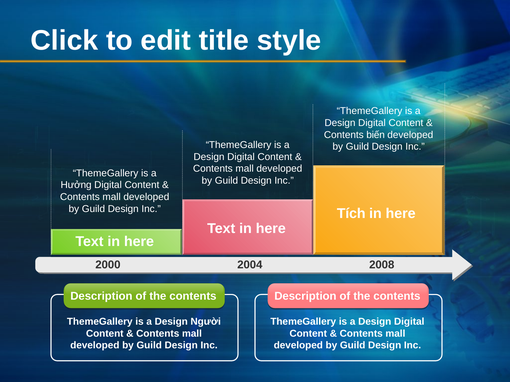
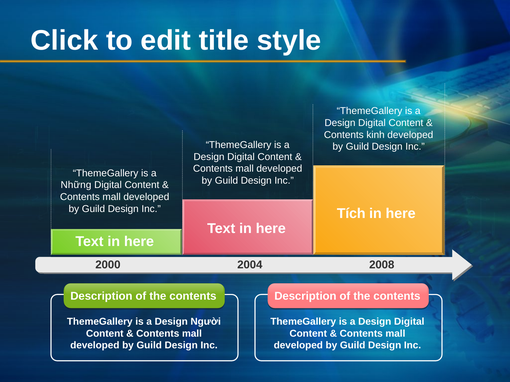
biến: biến -> kinh (376, 135)
Hưởng: Hưởng -> Những (76, 185)
